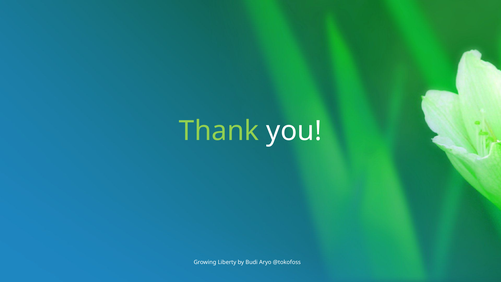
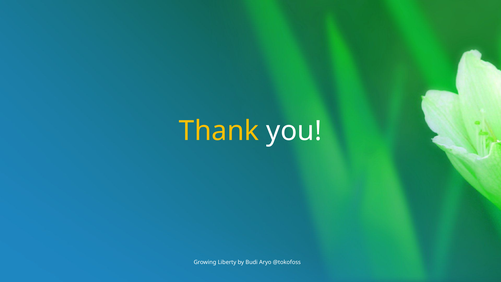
Thank colour: light green -> yellow (219, 131)
